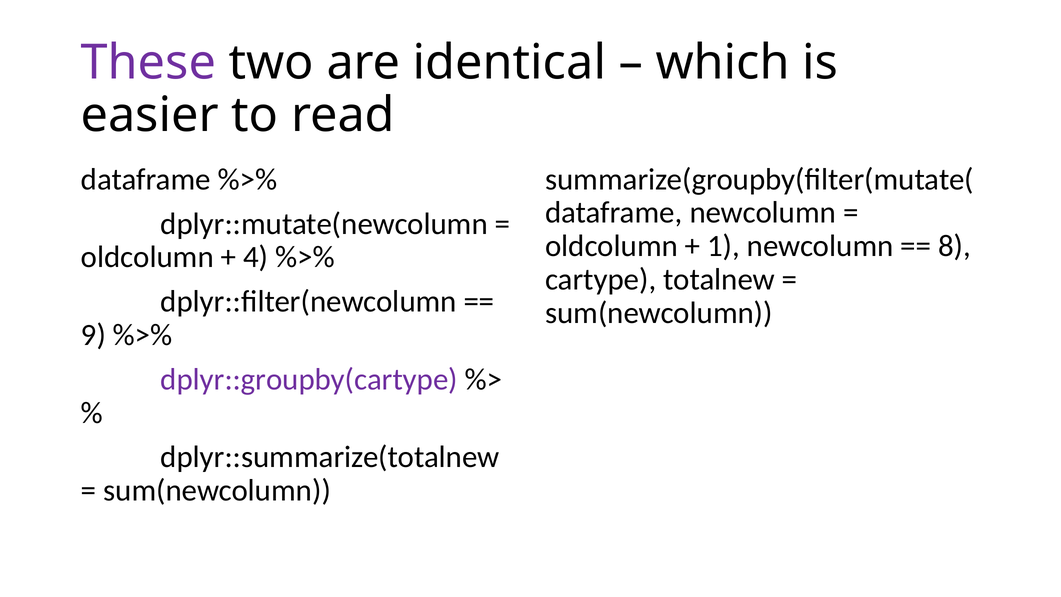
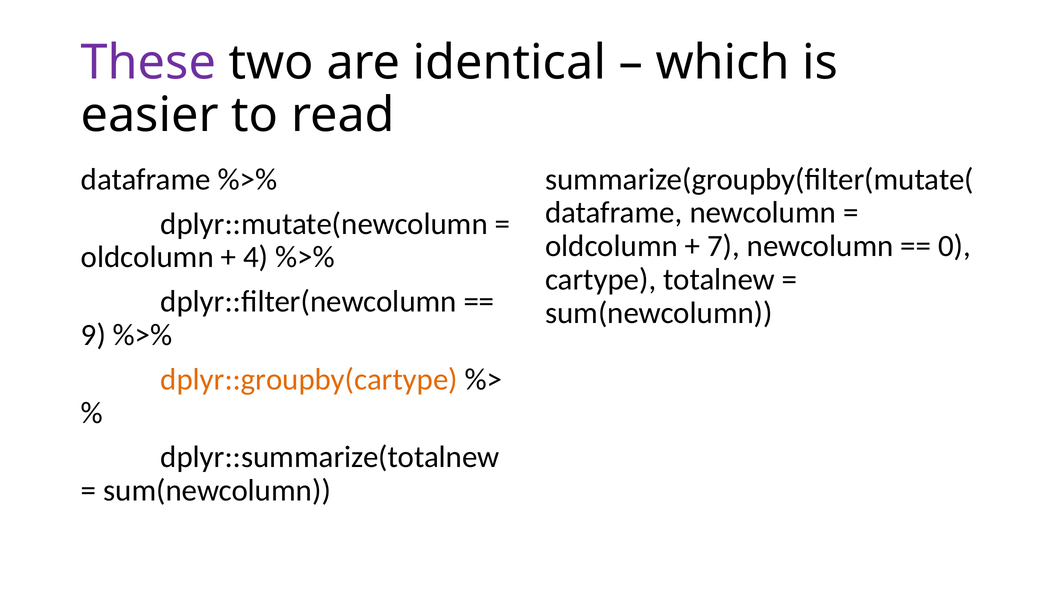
1: 1 -> 7 (724, 246)
8: 8 -> 0 (955, 246)
dplyr::groupby(cartype colour: purple -> orange (309, 379)
